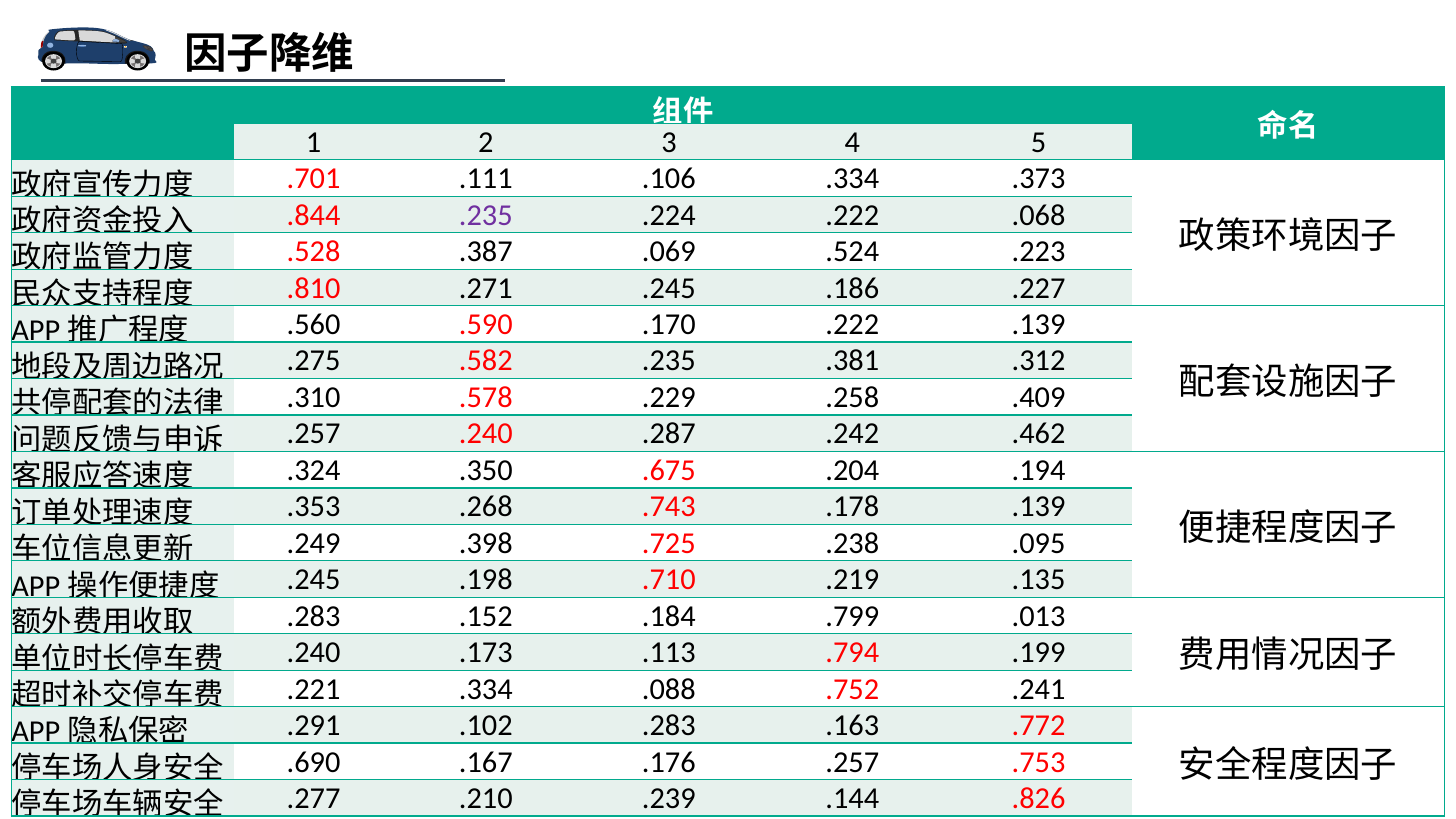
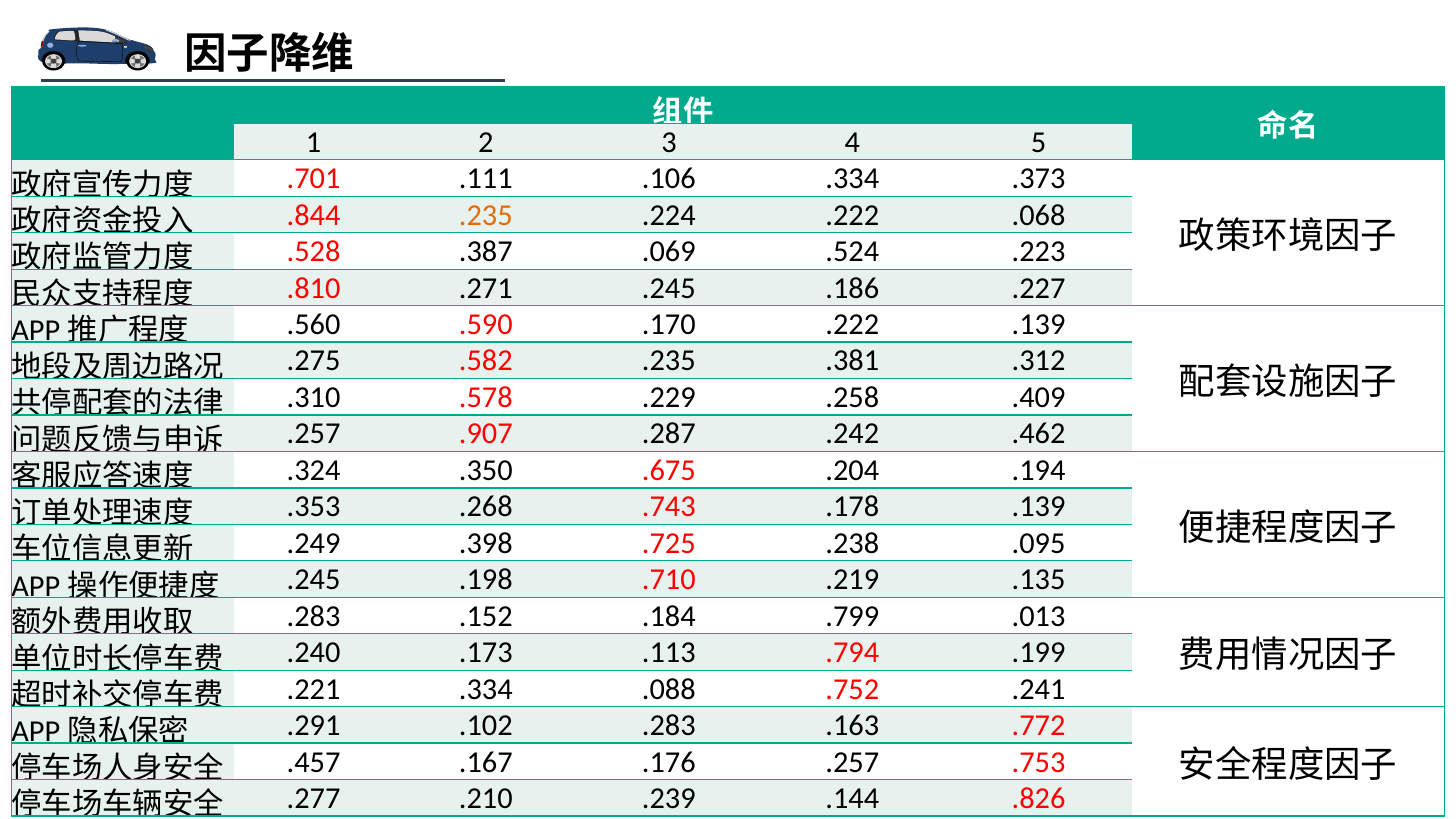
.235 colour: purple -> orange (486, 215)
.257 .240: .240 -> .907 (486, 434)
.690: .690 -> .457 (314, 762)
